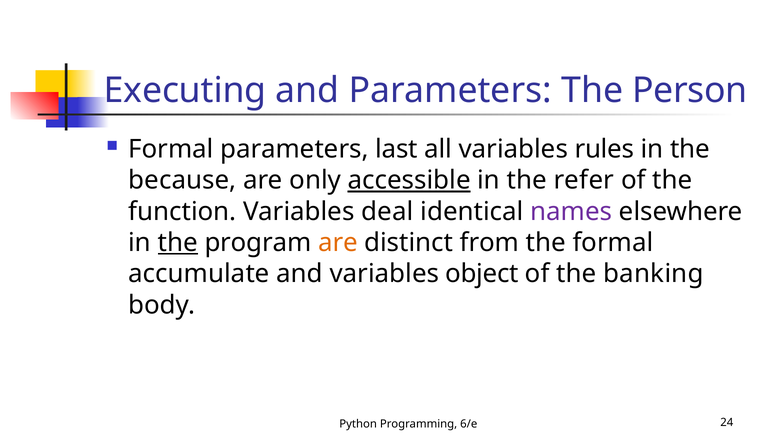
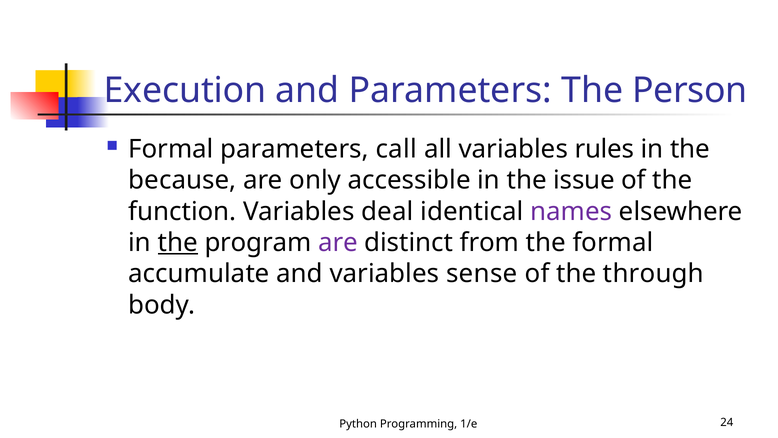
Executing: Executing -> Execution (185, 91)
last: last -> call (396, 149)
accessible underline: present -> none (409, 180)
refer: refer -> issue (584, 180)
are colour: orange -> purple (338, 242)
object: object -> sense (482, 274)
banking: banking -> through (653, 274)
6/e: 6/e -> 1/e (469, 424)
